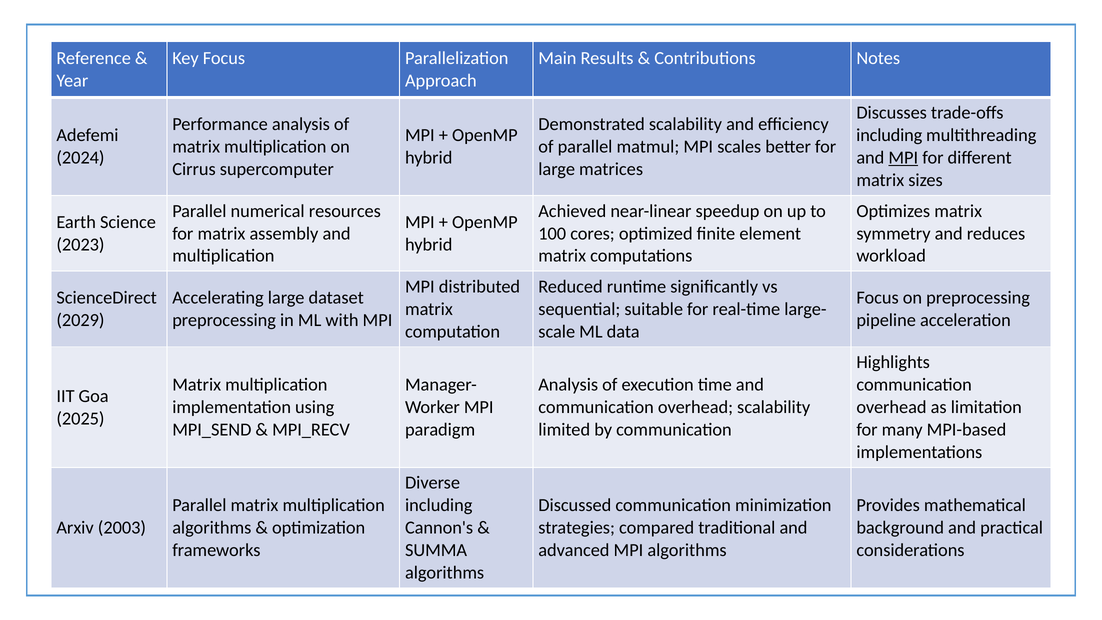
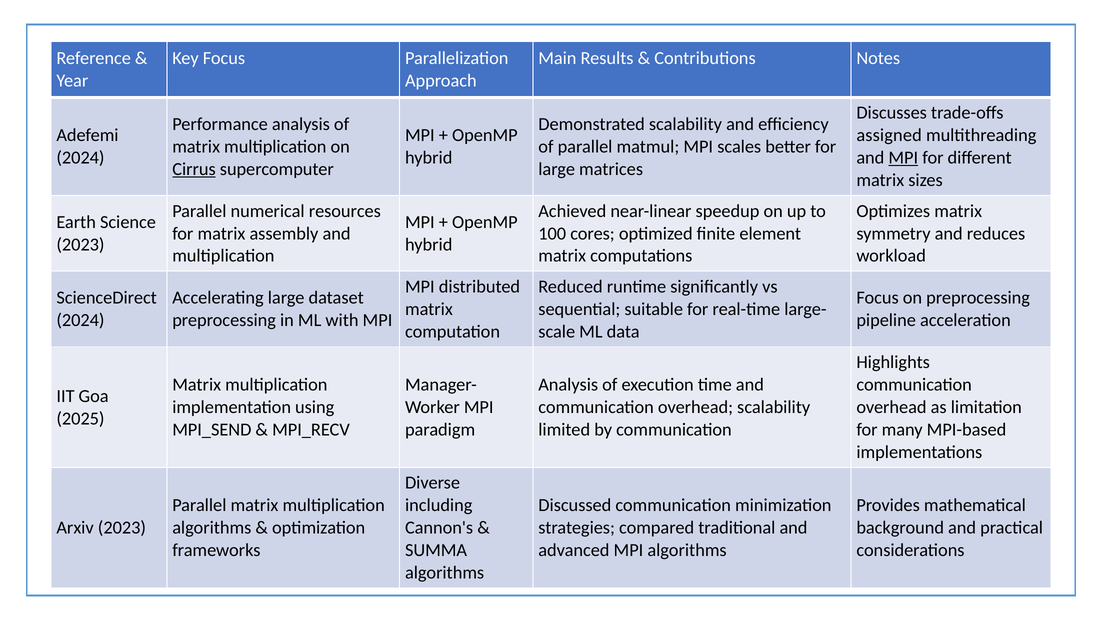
including: including -> assigned (889, 135)
Cirrus underline: none -> present (194, 169)
2029: 2029 -> 2024 (80, 320)
Arxiv 2003: 2003 -> 2023 (122, 528)
